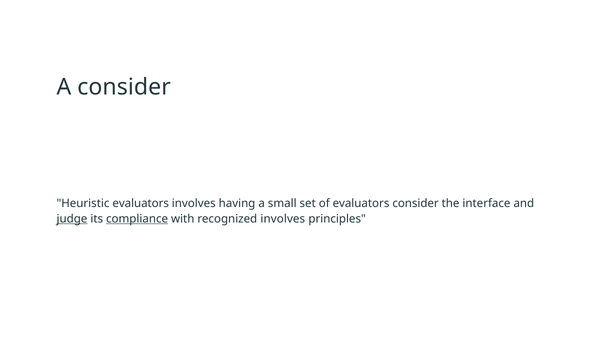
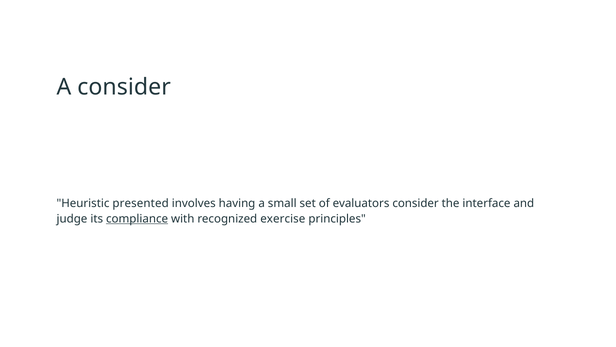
Heuristic evaluators: evaluators -> presented (141, 203)
judge underline: present -> none (72, 219)
recognized involves: involves -> exercise (283, 219)
